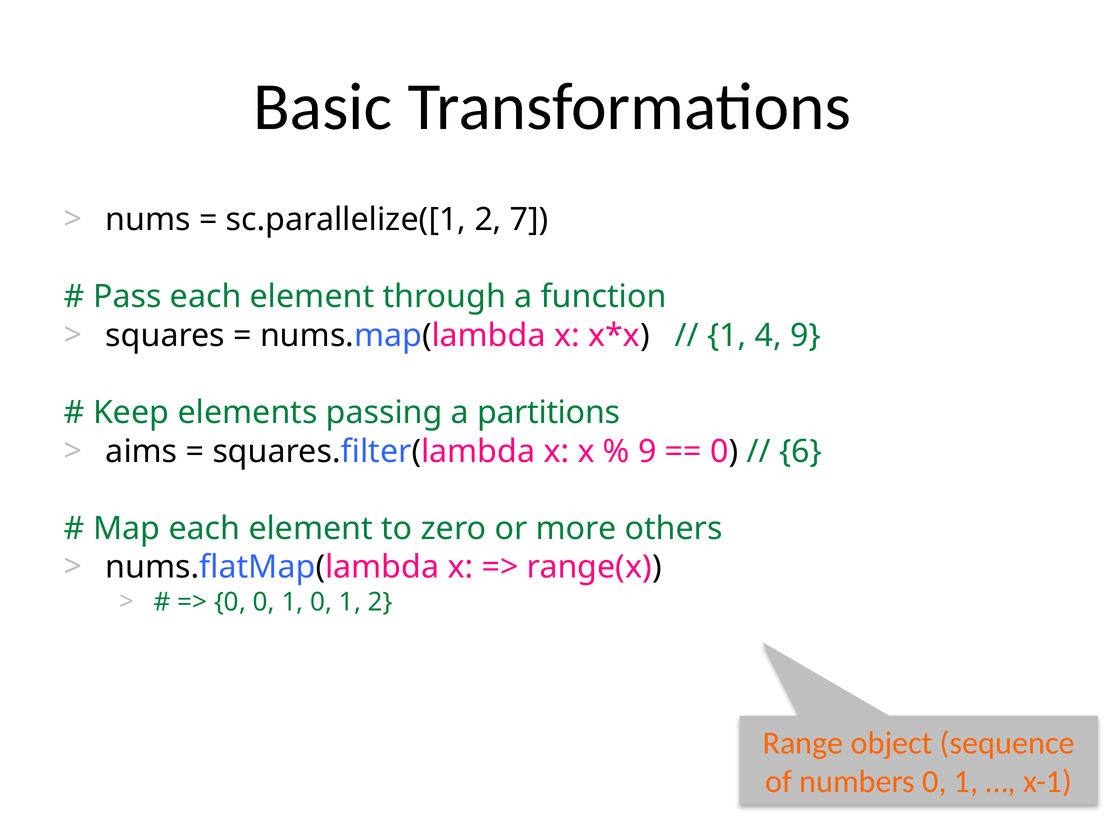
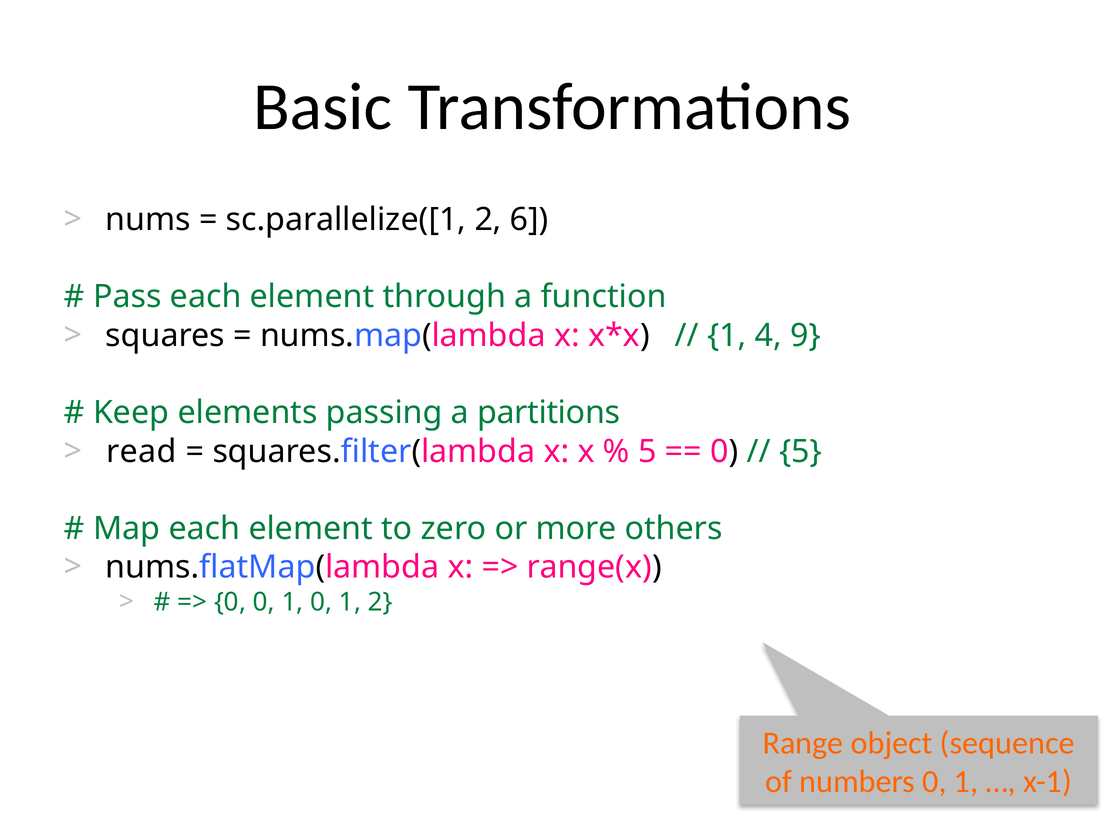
7: 7 -> 6 (529, 220)
aims: aims -> read (141, 452)
9: 9 -> 5 (647, 452)
6: 6 -> 5 (801, 452)
